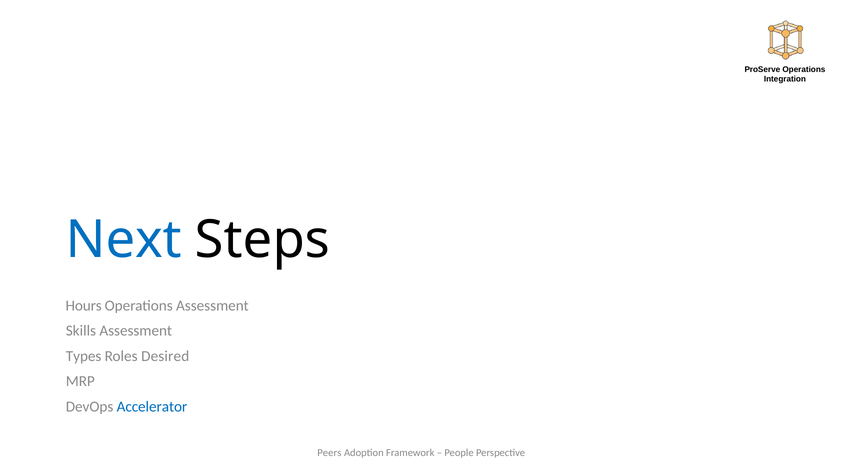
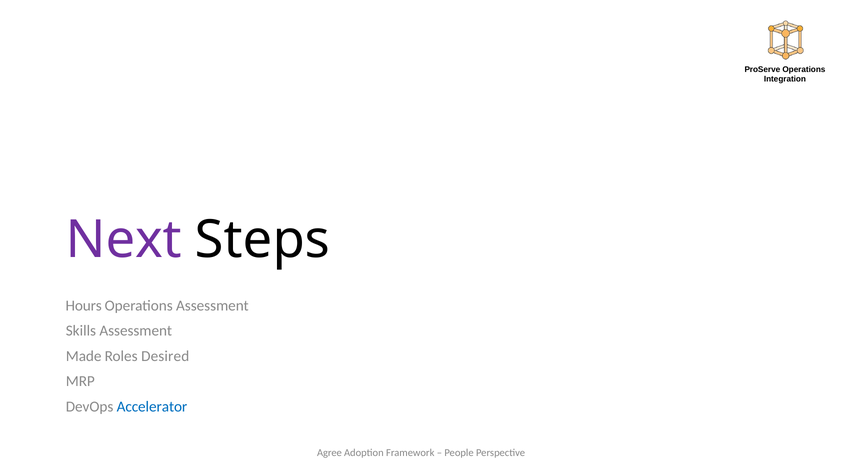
Next colour: blue -> purple (124, 239)
Types: Types -> Made (84, 356)
Peers: Peers -> Agree (329, 452)
